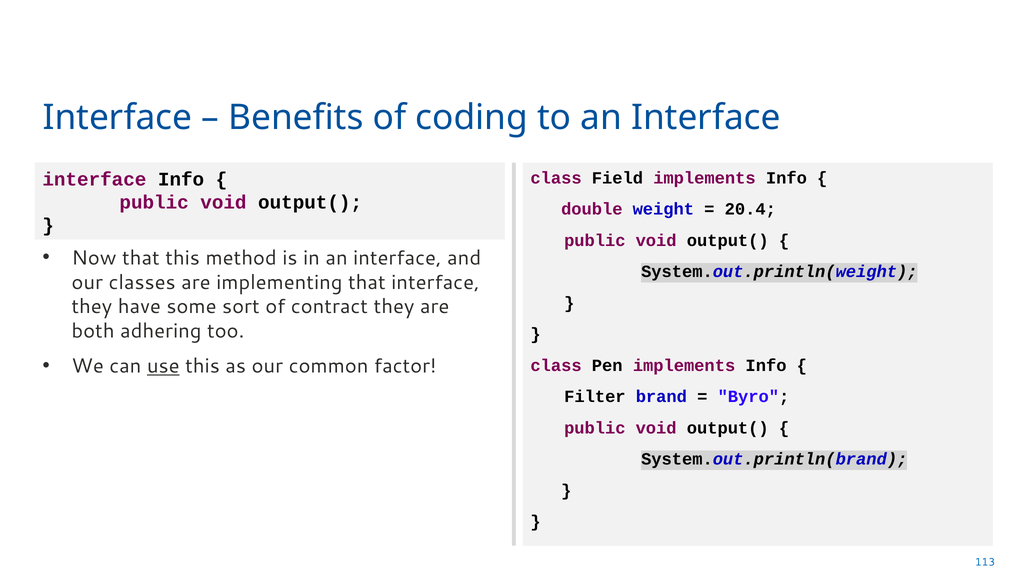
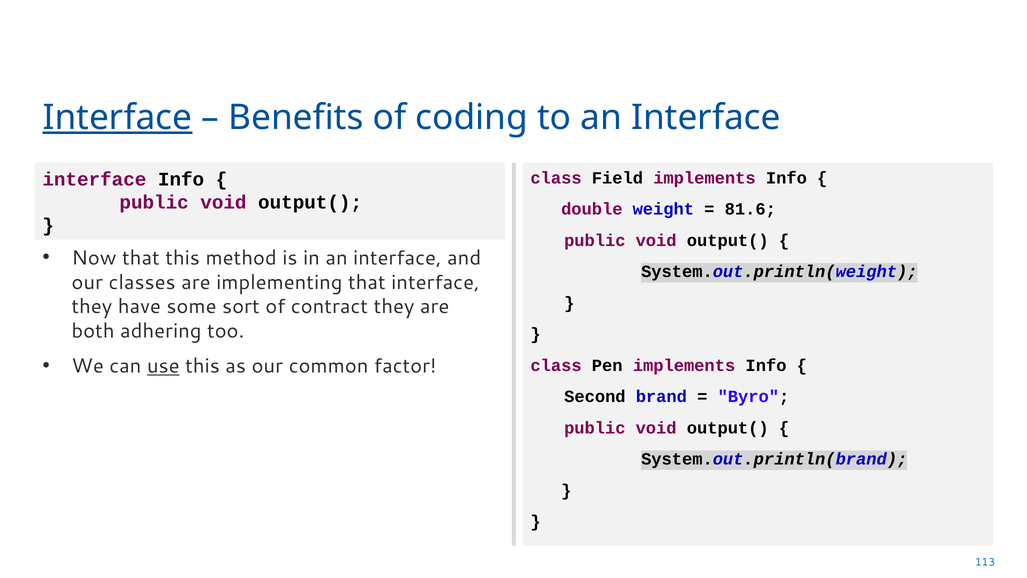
Interface underline: none -> present (117, 118)
20.4: 20.4 -> 81.6 (750, 209)
Filter: Filter -> Second (595, 396)
